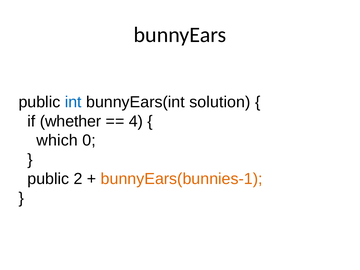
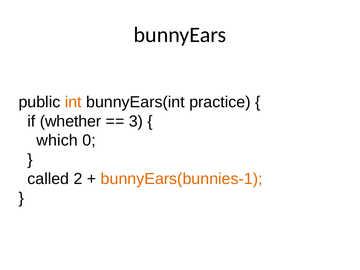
int colour: blue -> orange (73, 102)
solution: solution -> practice (220, 102)
4: 4 -> 3 (136, 121)
public: public -> called (48, 179)
